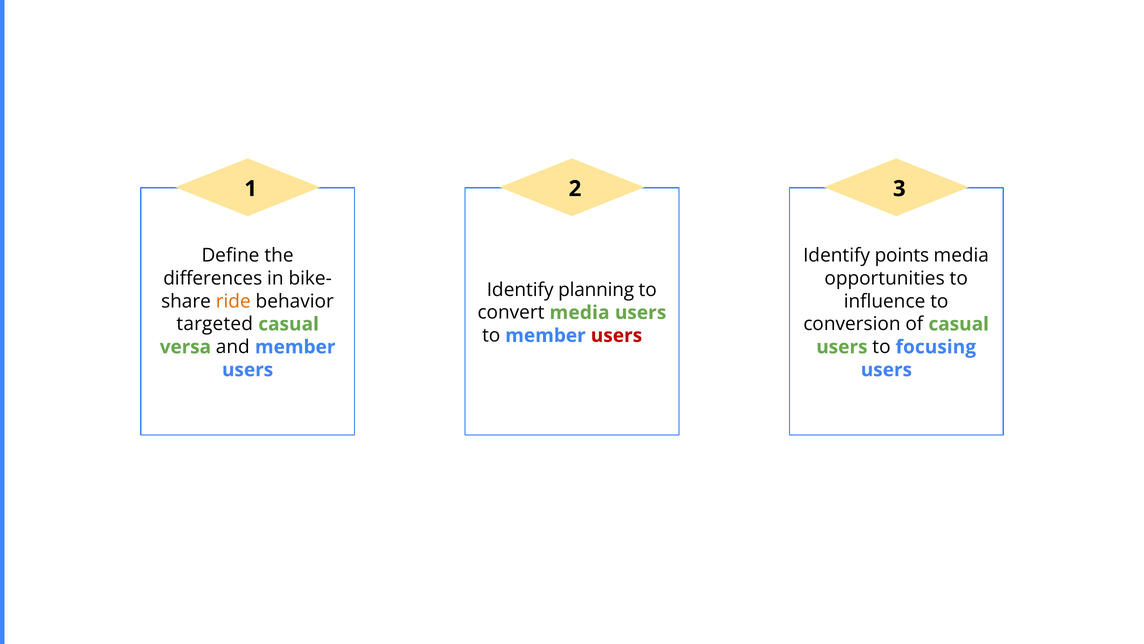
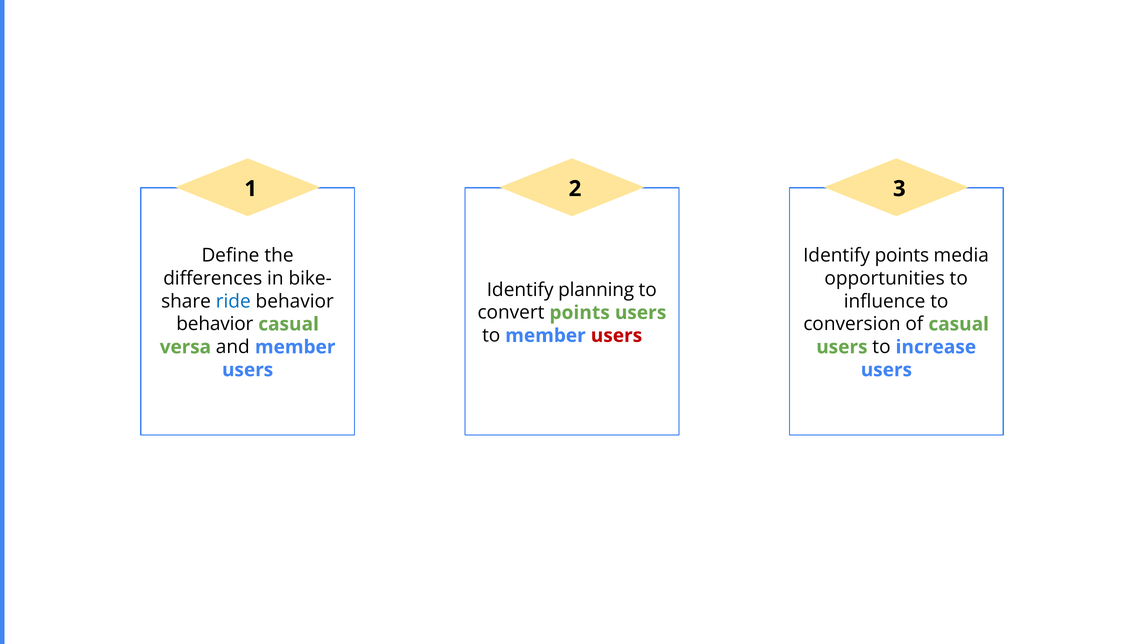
ride colour: orange -> blue (233, 301)
convert media: media -> points (580, 312)
targeted: targeted -> behavior (215, 324)
focusing: focusing -> increase (936, 347)
